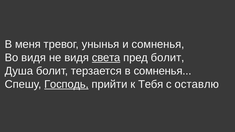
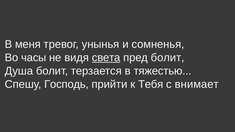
Во видя: видя -> часы (34, 58)
в сомненья: сомненья -> тяжестью (163, 71)
Господь underline: present -> none (66, 84)
оставлю: оставлю -> внимает (197, 84)
